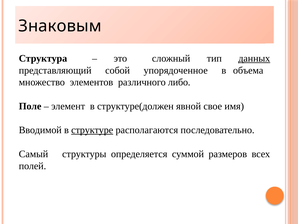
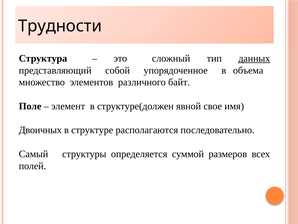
Знаковым: Знаковым -> Трудности (60, 26)
либо: либо -> байт (179, 82)
Вводимой: Вводимой -> Двоичных (40, 130)
структуре underline: present -> none (92, 130)
